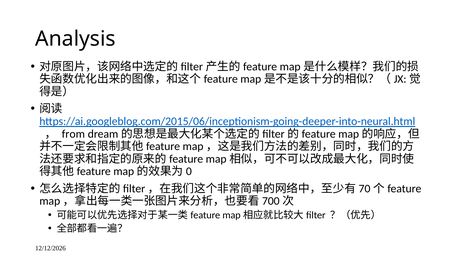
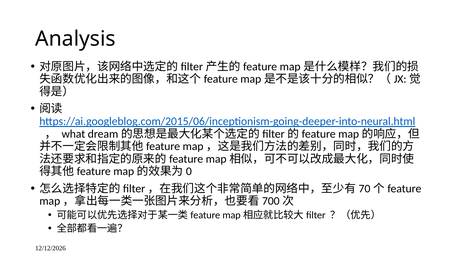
from: from -> what (73, 134)
